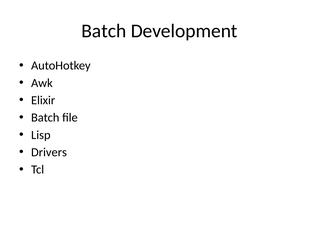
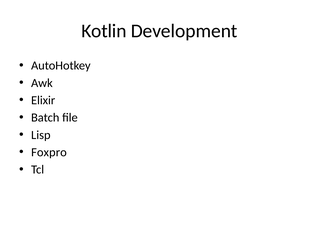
Batch: Batch -> Kotlin (104, 31)
Drivers: Drivers -> Foxpro (49, 152)
